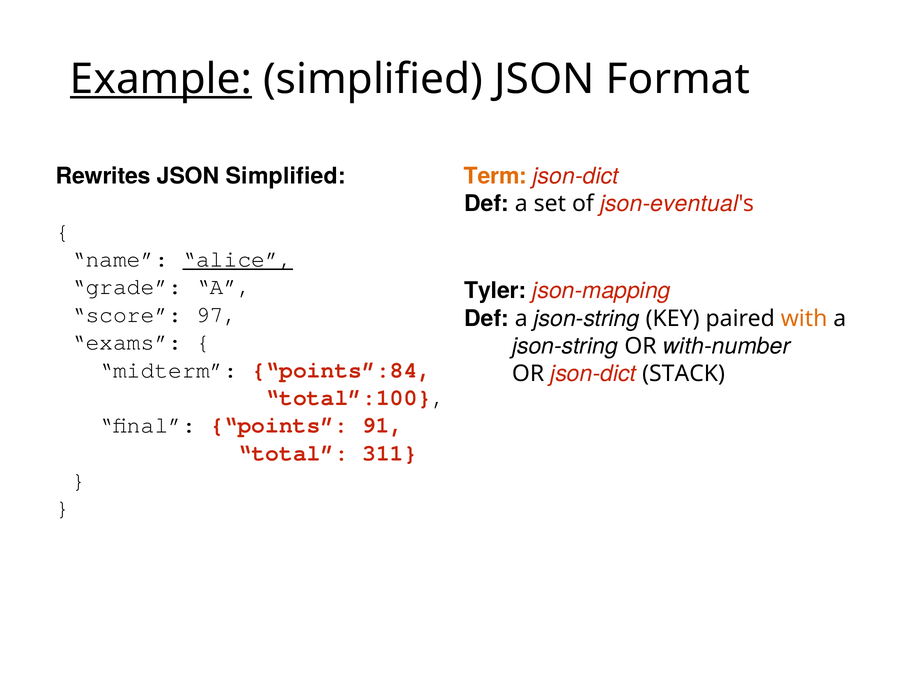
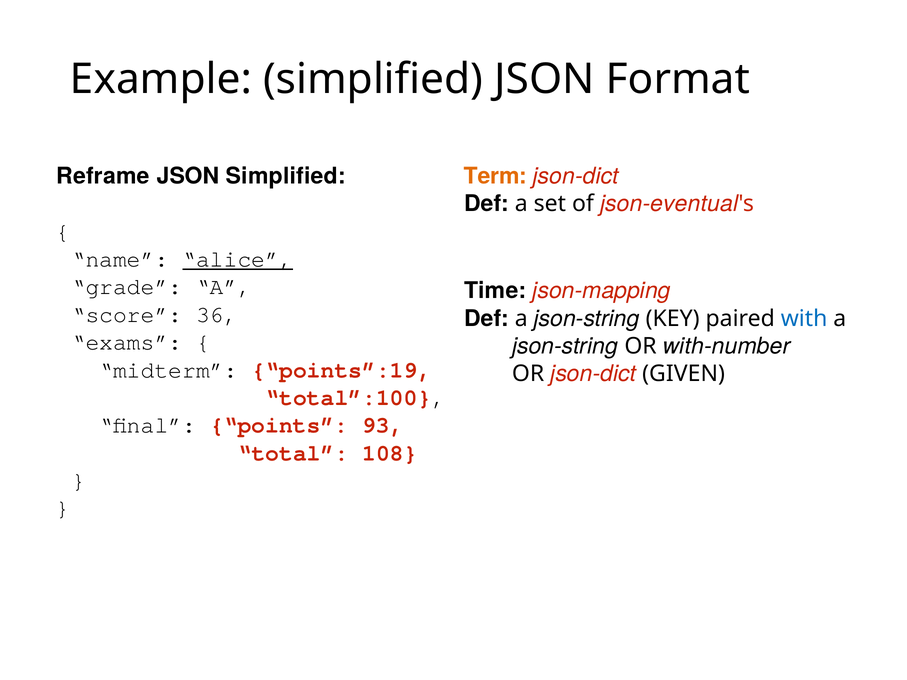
Example underline: present -> none (161, 79)
Rewrites: Rewrites -> Reframe (103, 176)
Tyler: Tyler -> Time (495, 291)
97: 97 -> 36 (217, 315)
with colour: orange -> blue (804, 319)
points”:84: points”:84 -> points”:19 (341, 370)
STACK: STACK -> GIVEN (684, 374)
91: 91 -> 93 (383, 425)
311: 311 -> 108 (390, 453)
